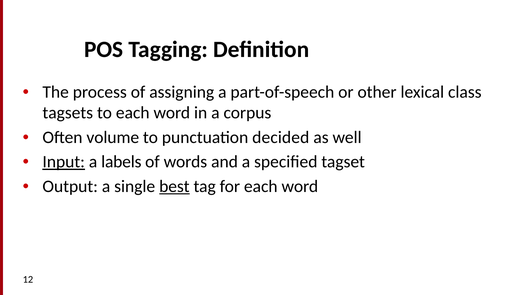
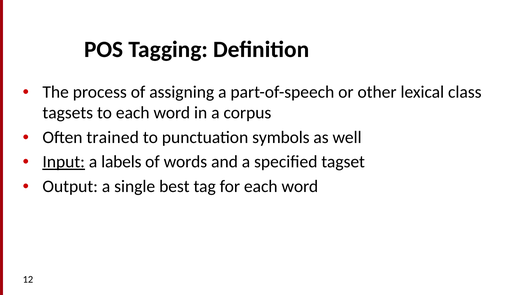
volume: volume -> trained (113, 138)
decided: decided -> symbols (281, 138)
best underline: present -> none (174, 186)
